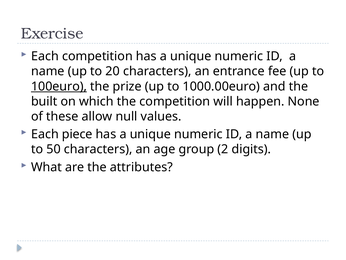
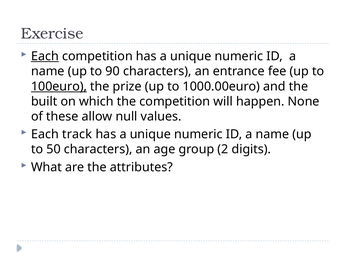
Each underline: none -> present (45, 56)
20: 20 -> 90 (113, 71)
piece: piece -> track (77, 134)
